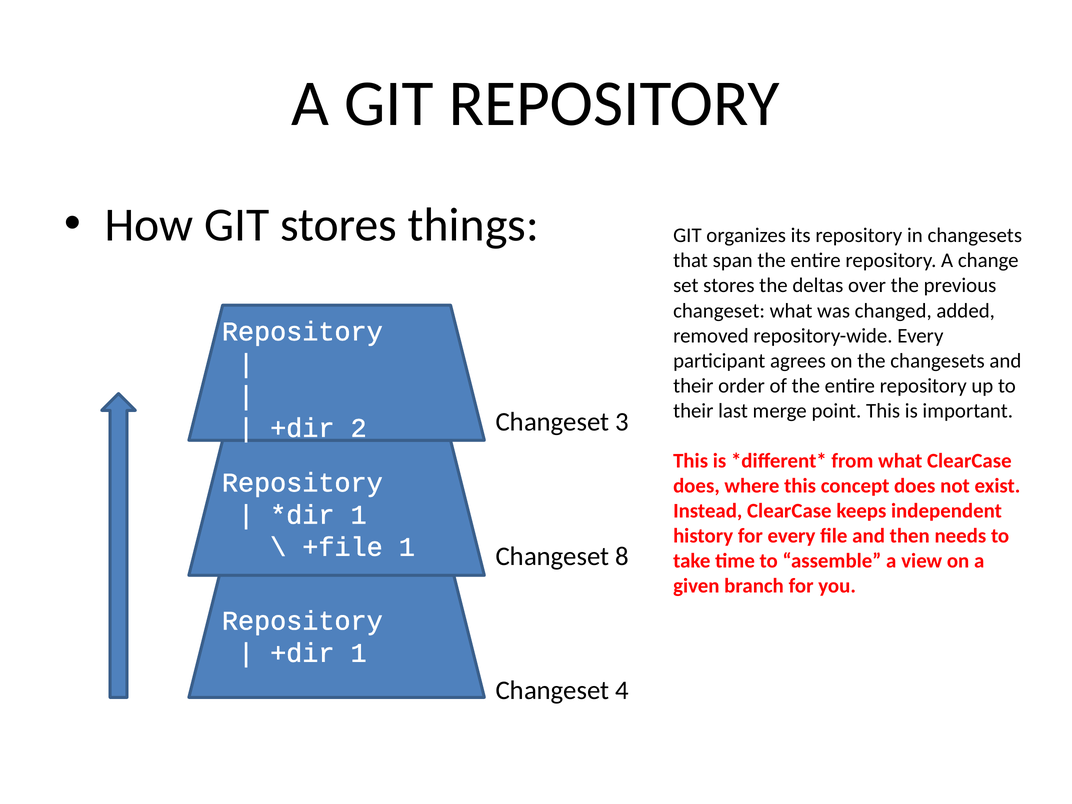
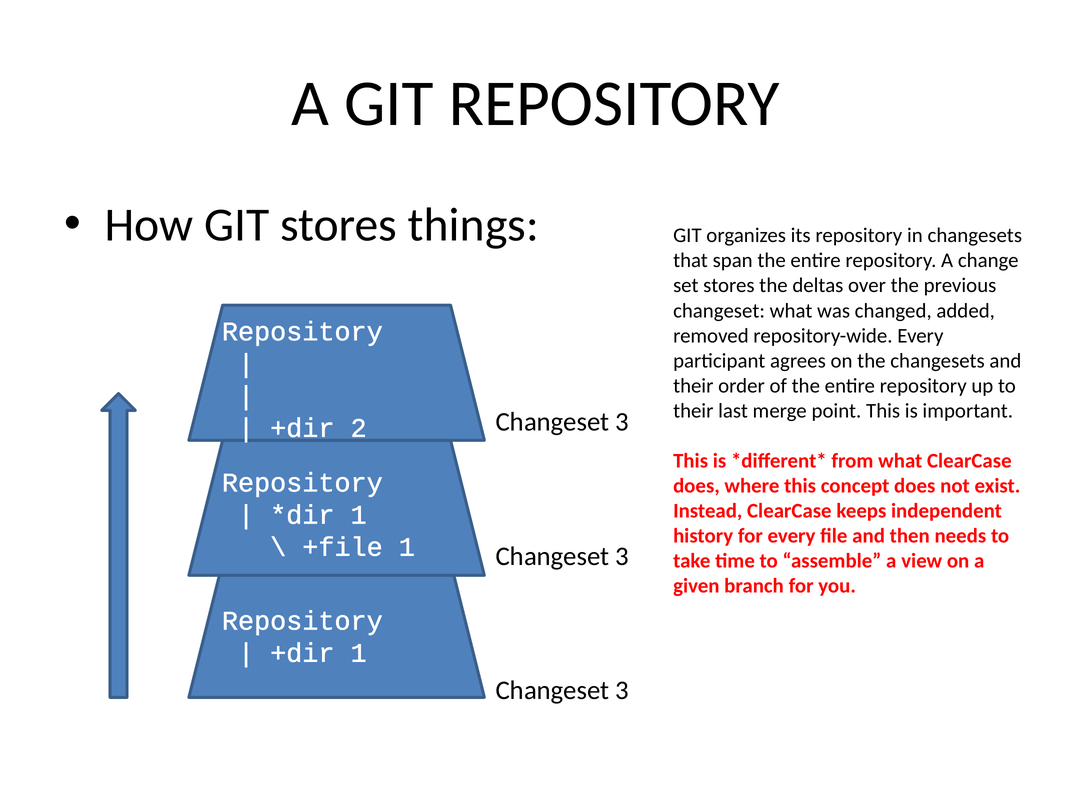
8: 8 -> 3 (622, 556)
4: 4 -> 3 (622, 691)
